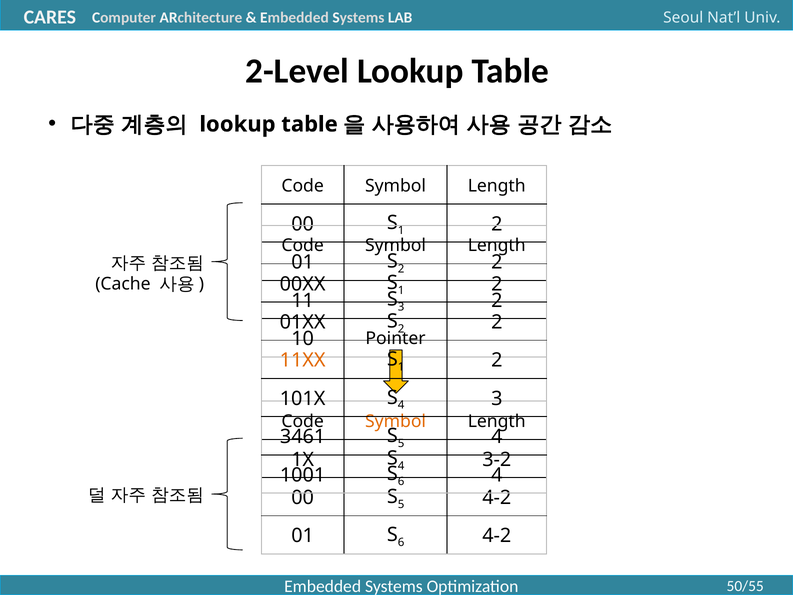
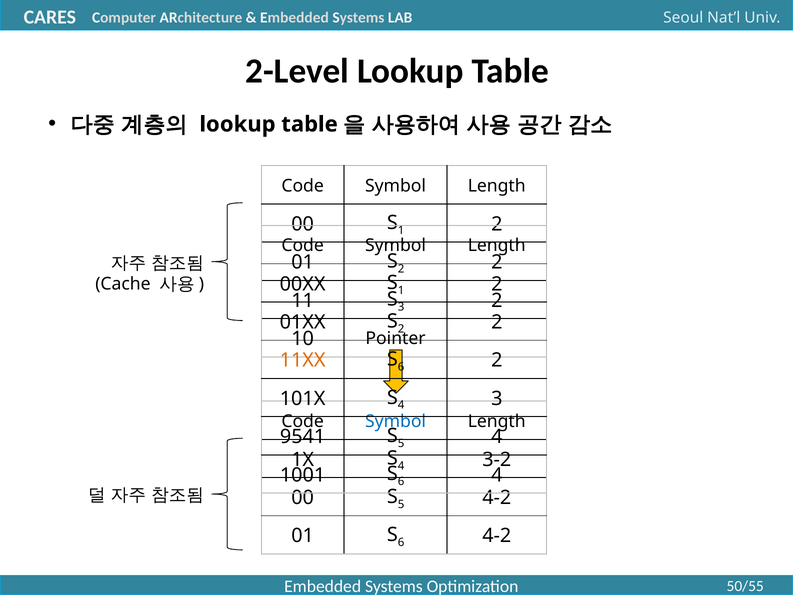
1: 1 -> 6 (401, 367)
Symbol colour: orange -> blue (396, 421)
3461: 3461 -> 9541 (303, 437)
